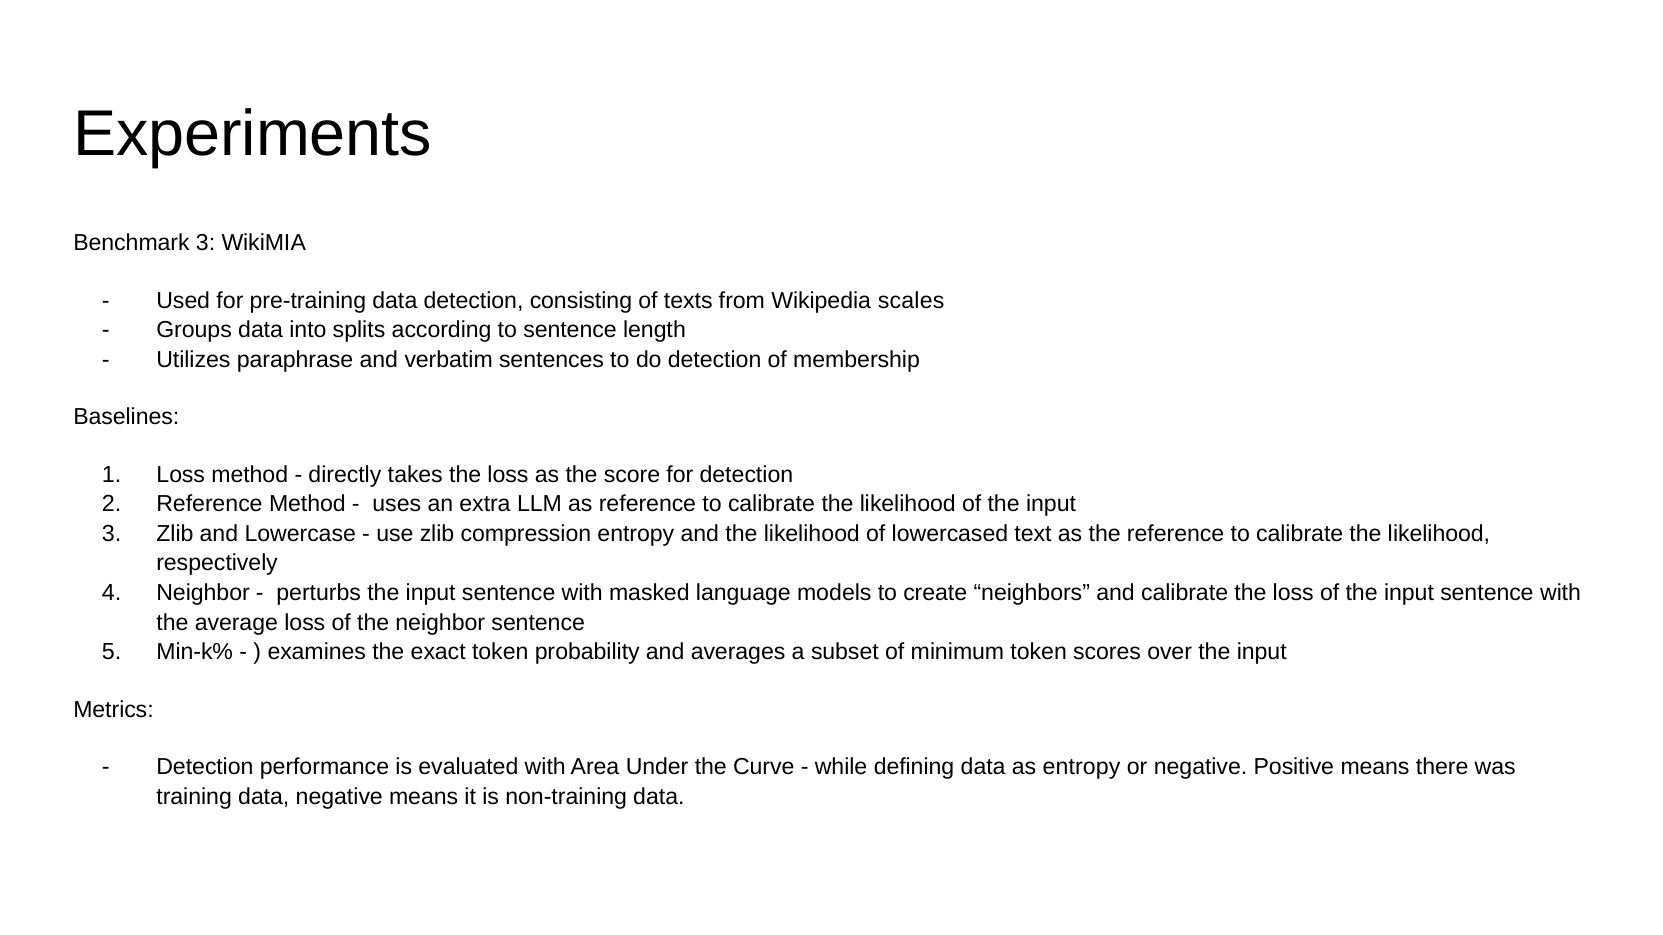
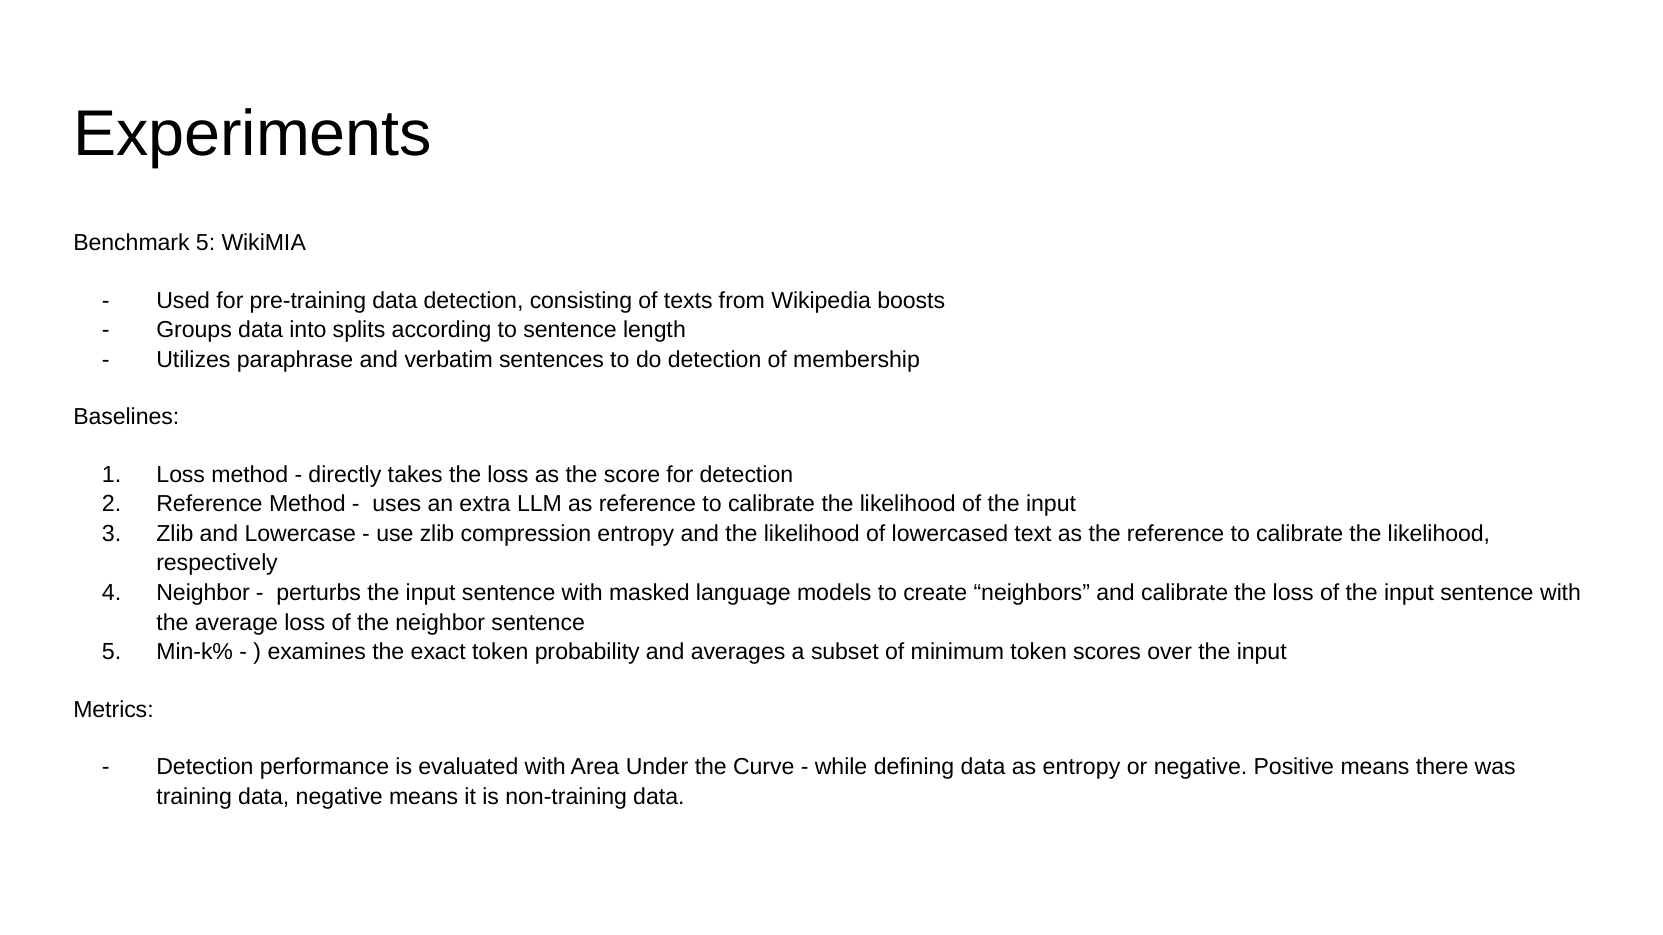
Benchmark 3: 3 -> 5 (206, 243)
scales: scales -> boosts (911, 301)
